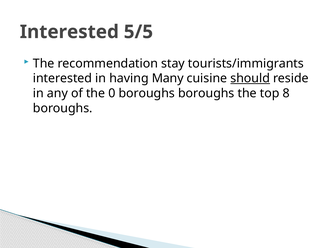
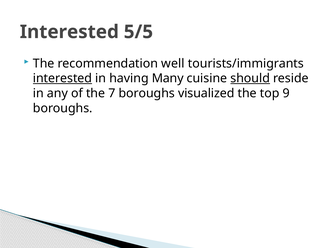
stay: stay -> well (173, 63)
interested underline: none -> present (63, 78)
0: 0 -> 7 (112, 93)
boroughs boroughs: boroughs -> visualized (206, 93)
8: 8 -> 9 (286, 93)
